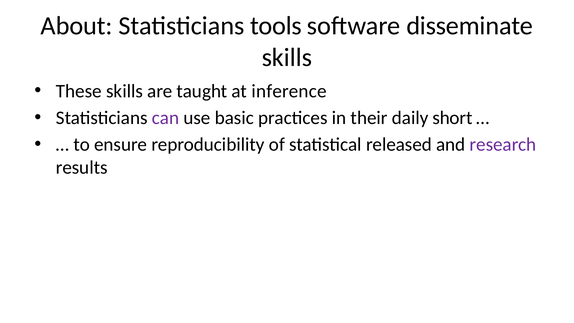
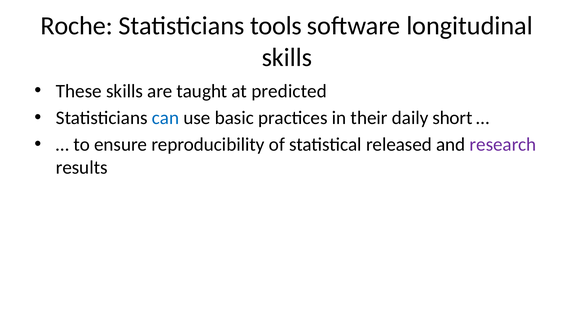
About: About -> Roche (77, 26)
disseminate: disseminate -> longitudinal (470, 26)
inference: inference -> predicted (289, 91)
can colour: purple -> blue (166, 118)
